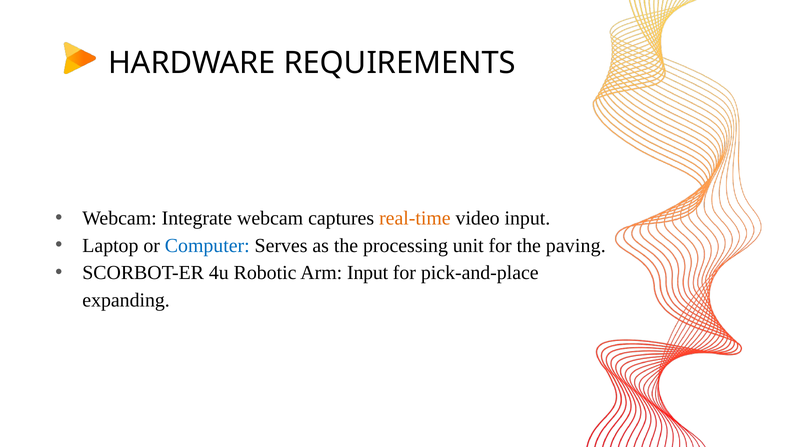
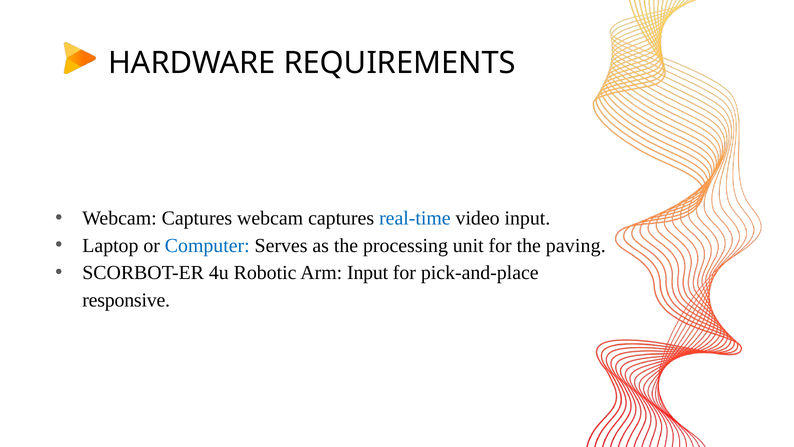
Integrate: Integrate -> Captures (197, 218)
real-time colour: orange -> blue (415, 218)
expanding: expanding -> responsive (126, 300)
